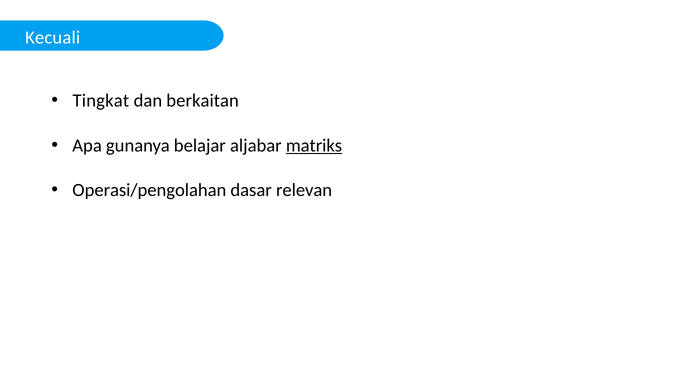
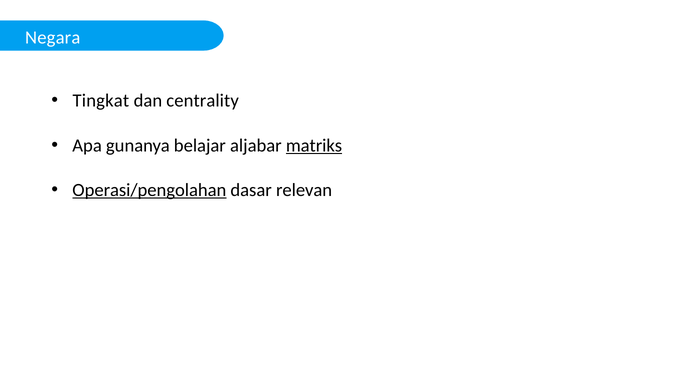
Kecuali: Kecuali -> Negara (53, 37)
berkaitan: berkaitan -> centrality (203, 101)
Operasi/pengolahan underline: none -> present (149, 190)
